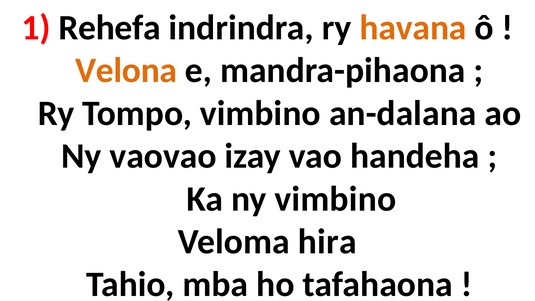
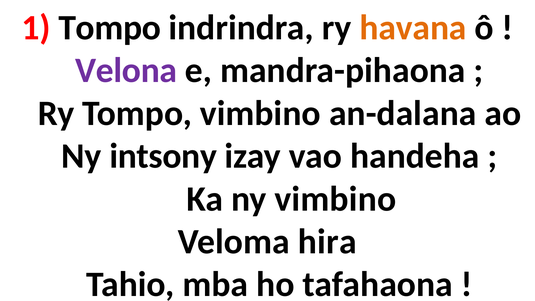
1 Rehefa: Rehefa -> Tompo (110, 28)
Velona colour: orange -> purple (126, 70)
vaovao: vaovao -> intsony (163, 156)
